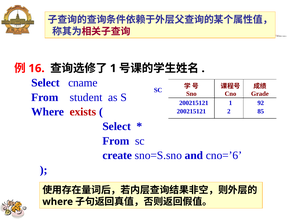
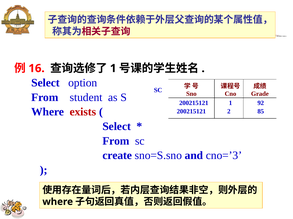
cname: cname -> option (83, 83)
cno=’6: cno=’6 -> cno=’3 (224, 156)
